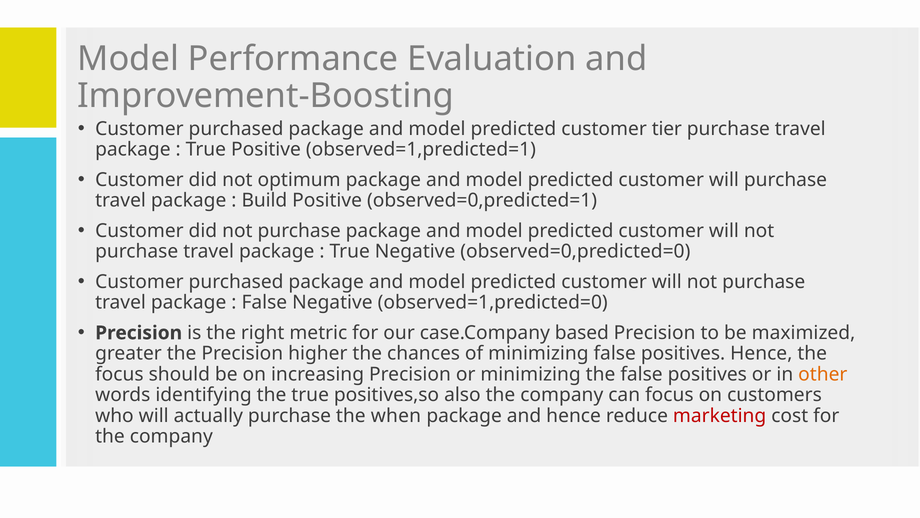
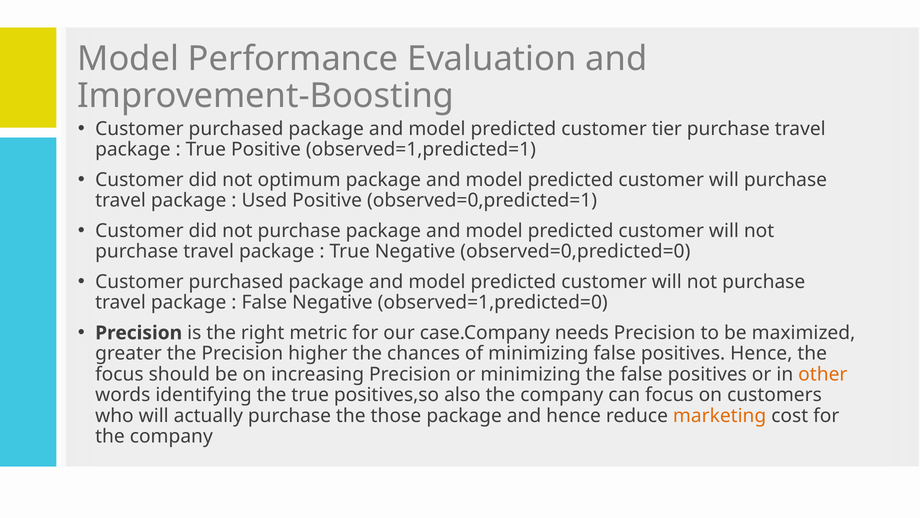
Build: Build -> Used (264, 200)
based: based -> needs (582, 333)
when: when -> those (396, 415)
marketing colour: red -> orange (720, 415)
